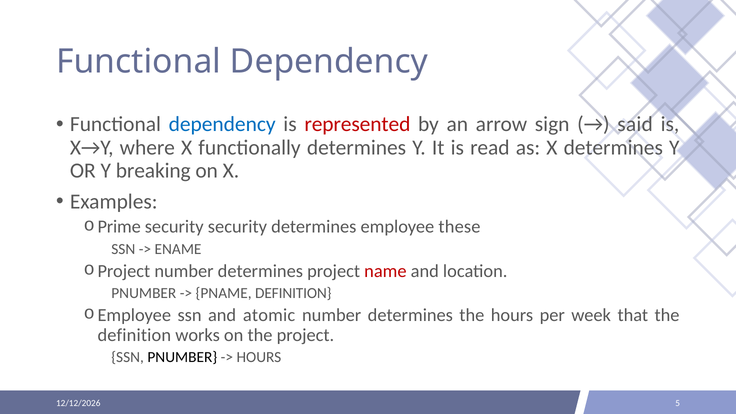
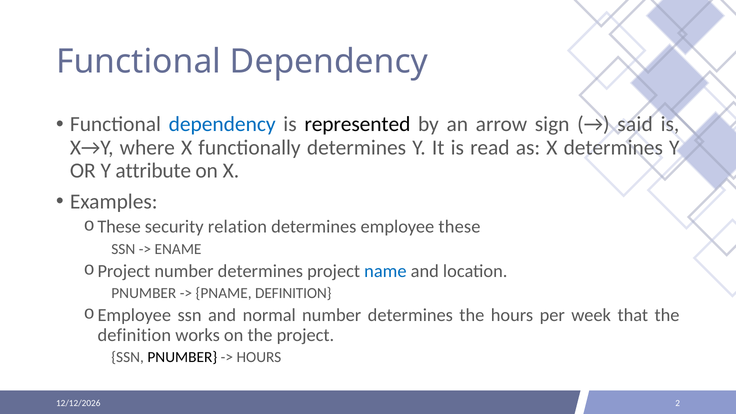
represented colour: red -> black (357, 124)
breaking: breaking -> attribute (153, 171)
Prime: Prime -> These (119, 227)
security security: security -> relation (237, 227)
name colour: red -> blue (385, 271)
atomic: atomic -> normal (269, 315)
5: 5 -> 2 (678, 403)
